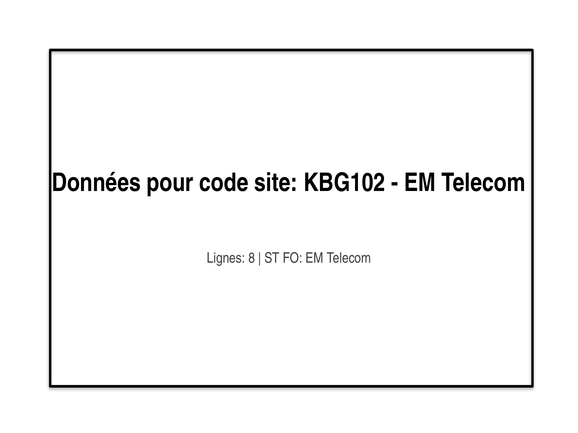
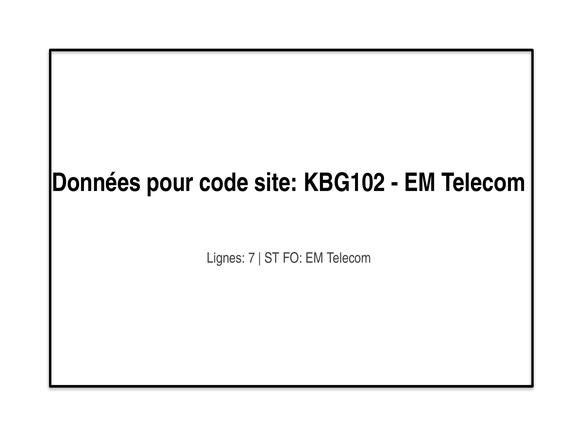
8: 8 -> 7 (252, 258)
